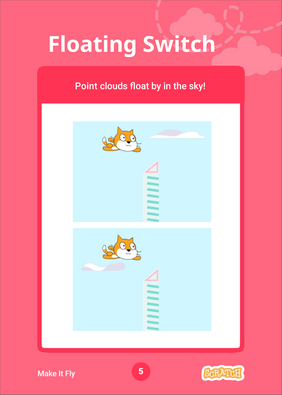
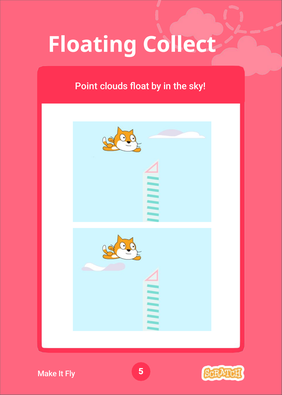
Switch: Switch -> Collect (179, 45)
